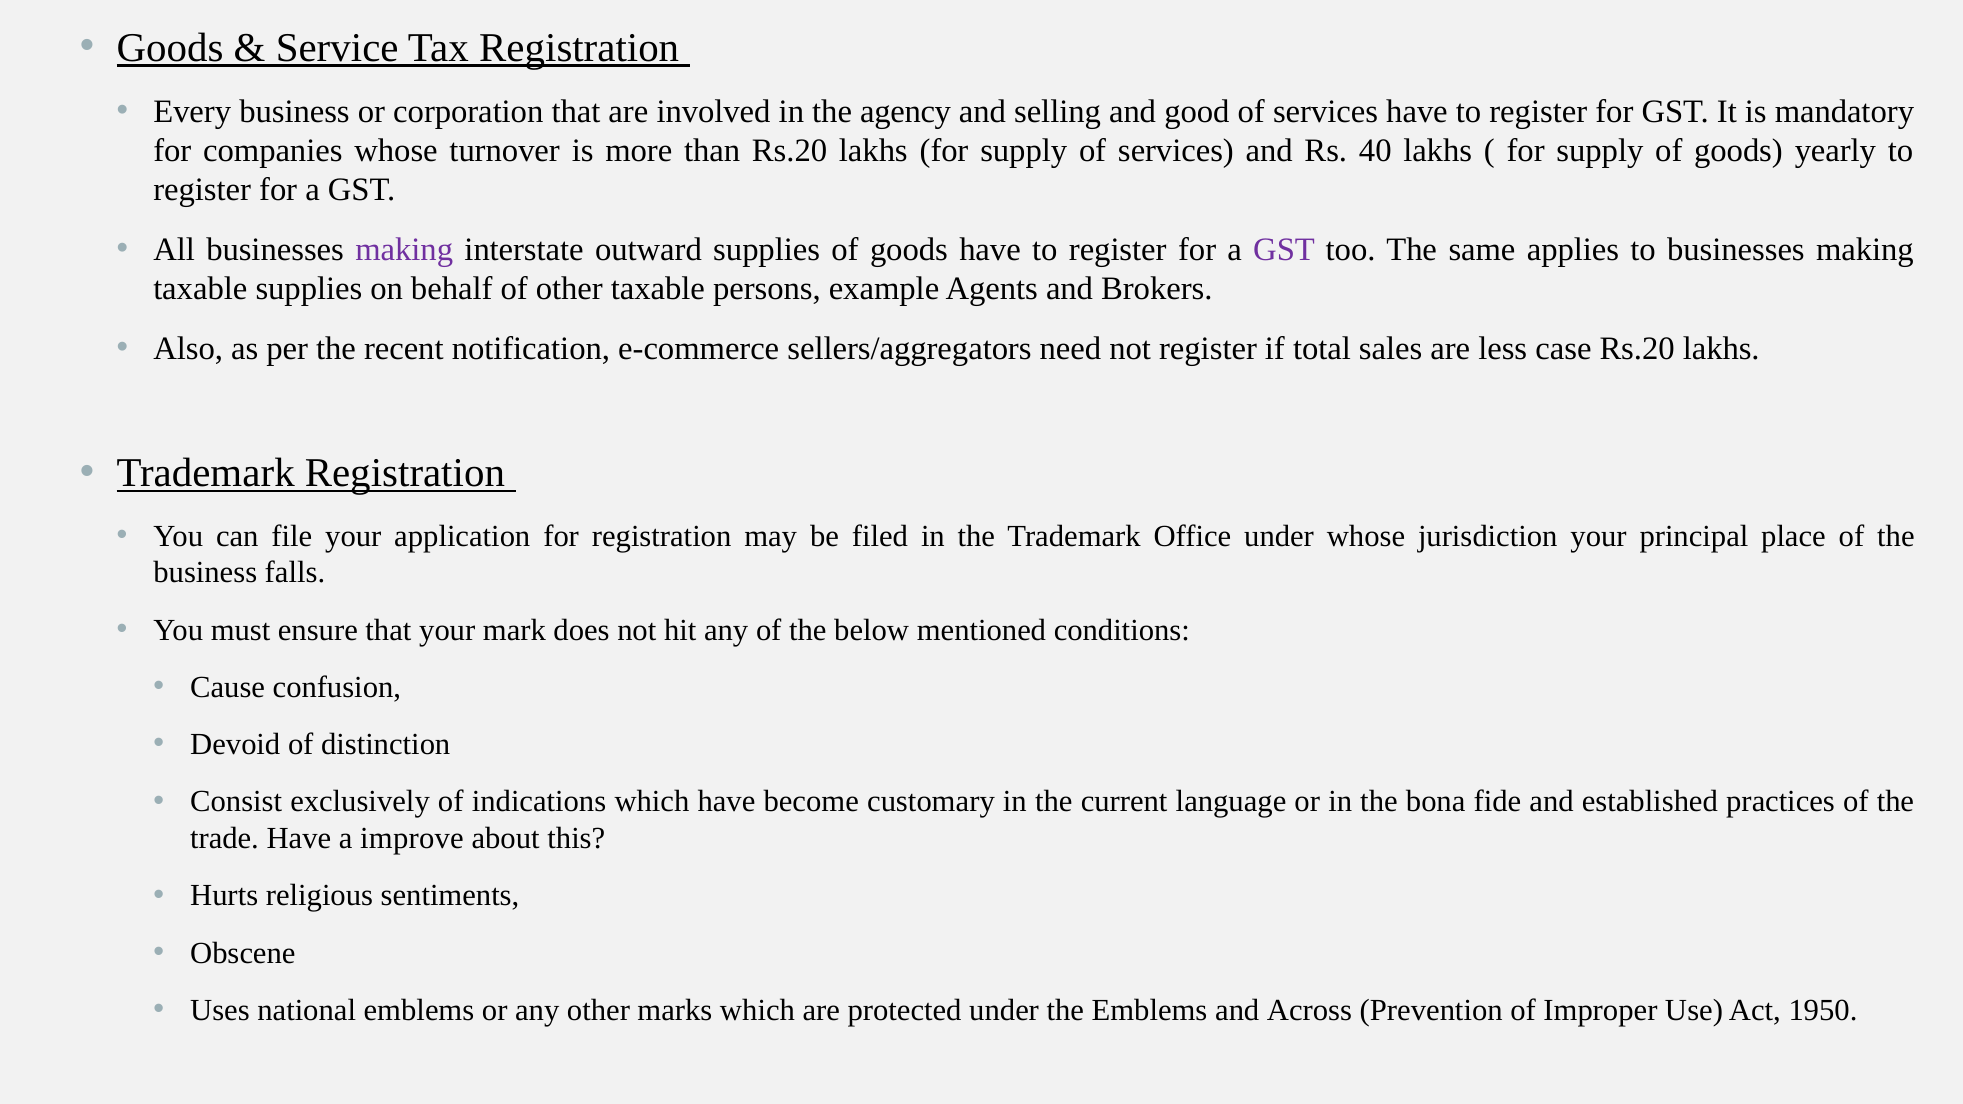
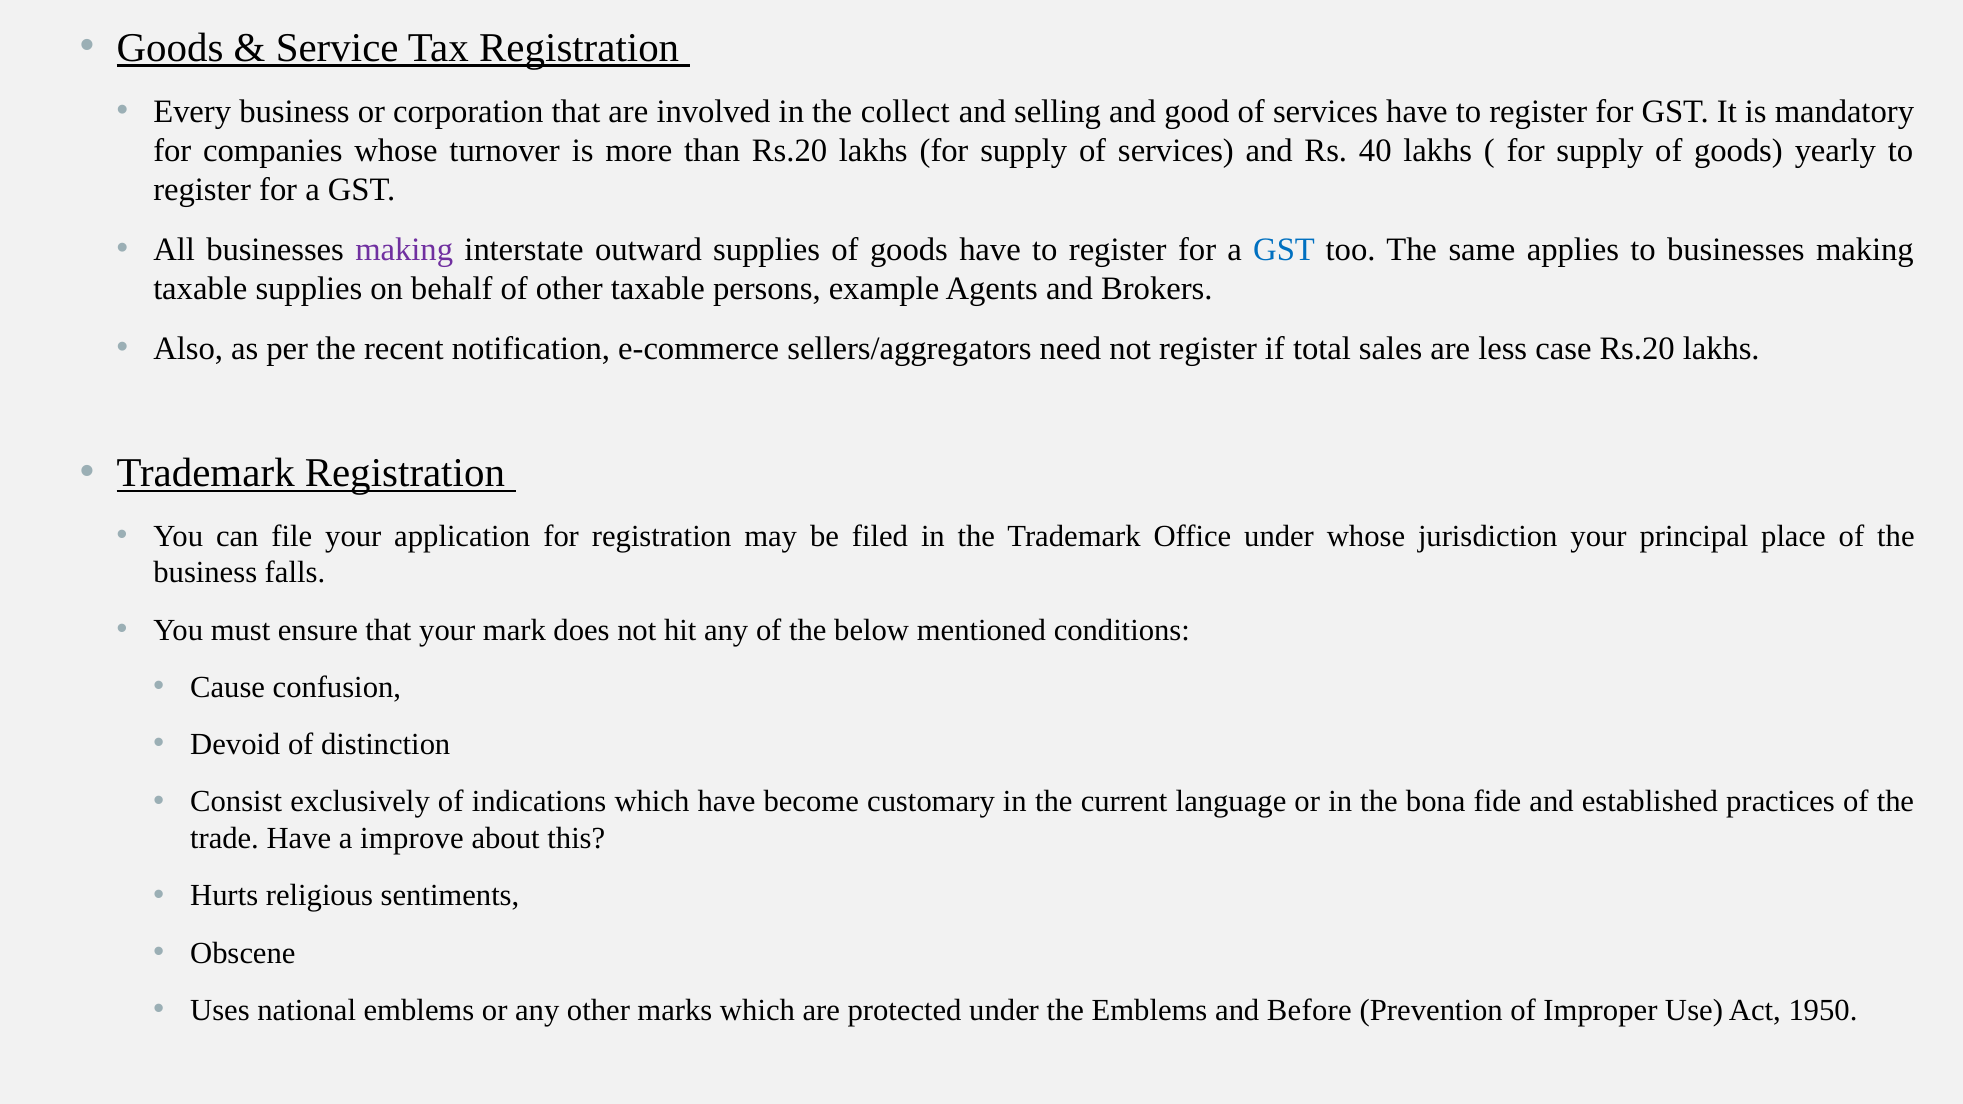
agency: agency -> collect (905, 112)
GST colour: purple -> blue (1284, 250)
Across: Across -> Before (1309, 1010)
